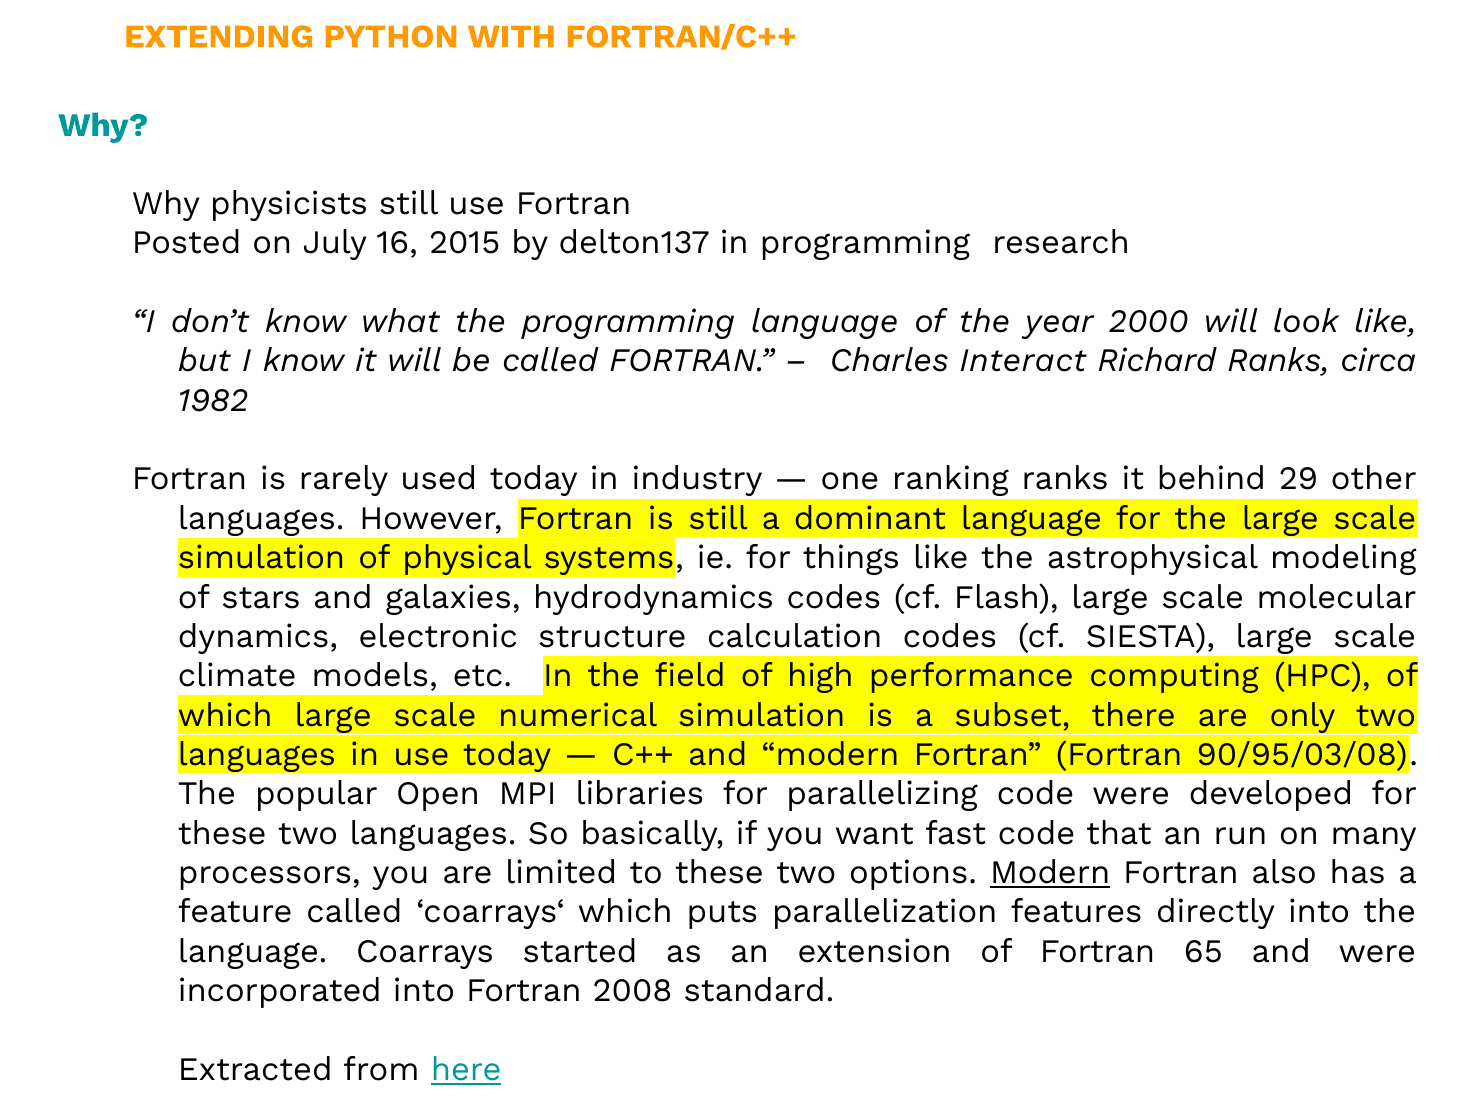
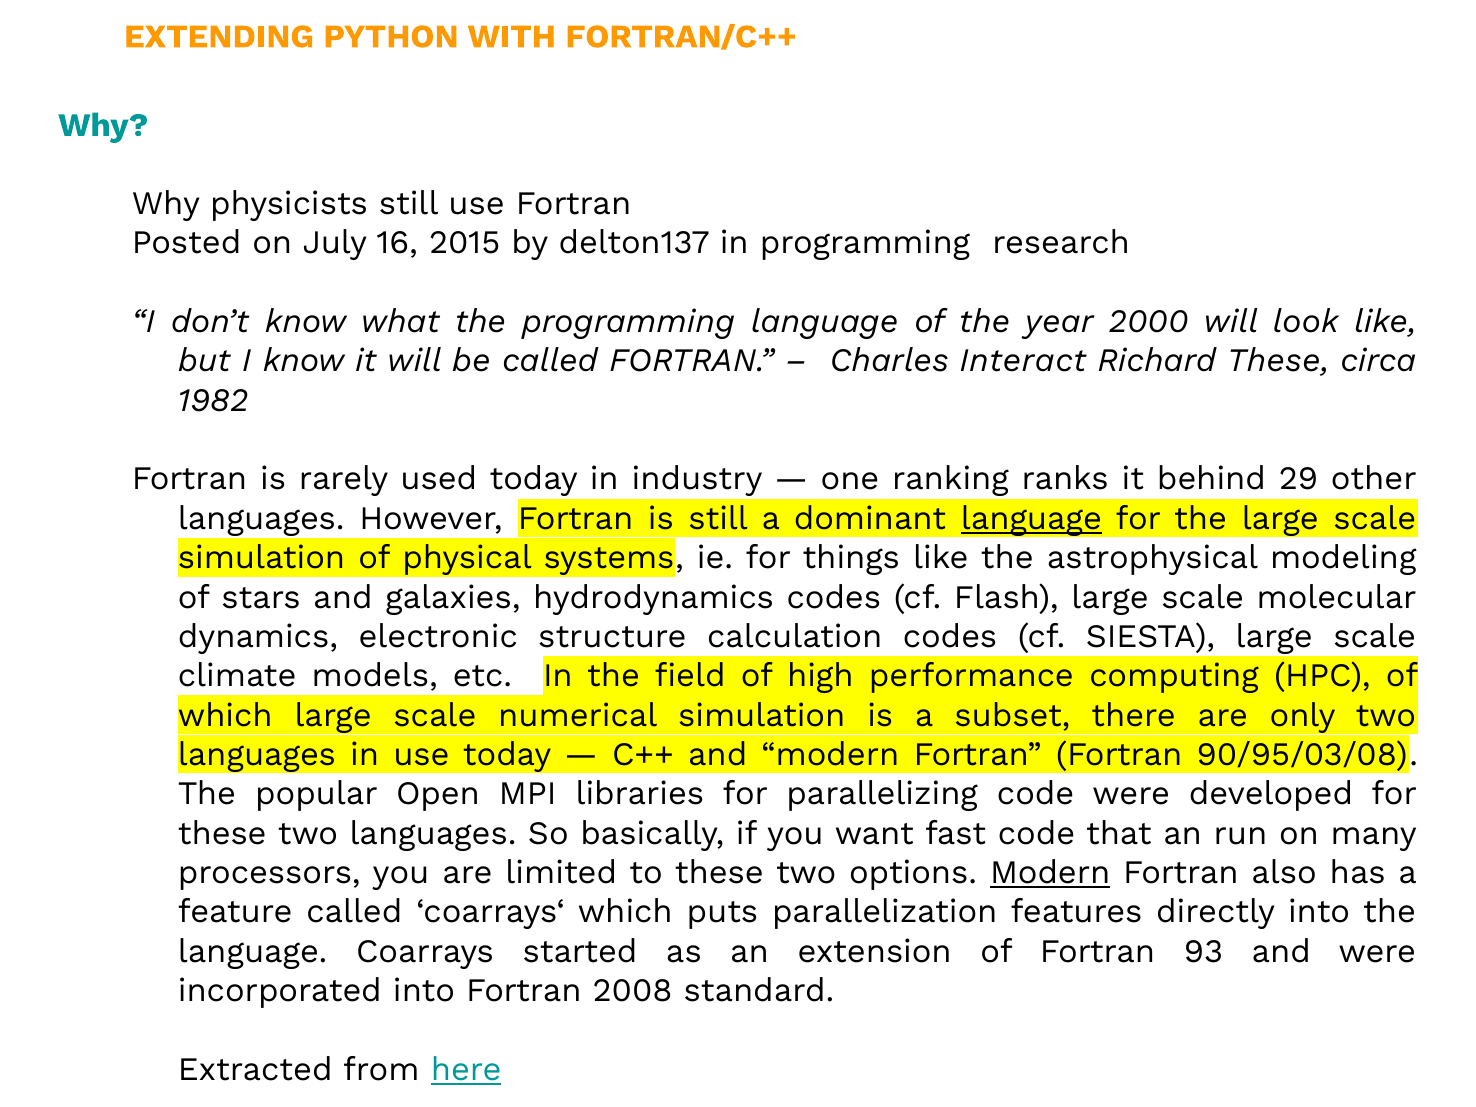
Richard Ranks: Ranks -> These (1278, 361)
language underline: none -> present (1031, 519)
65: 65 -> 93 (1203, 951)
